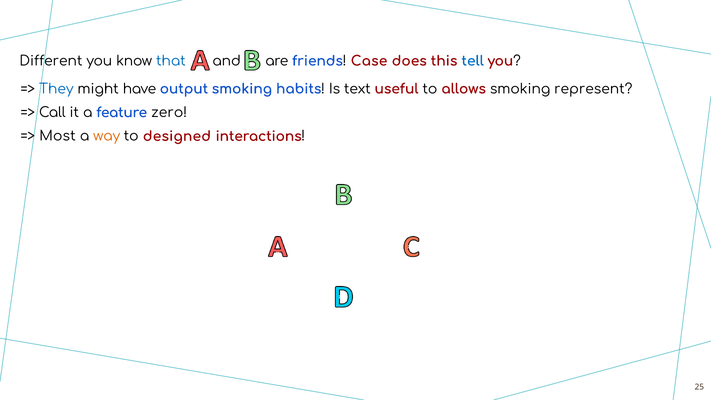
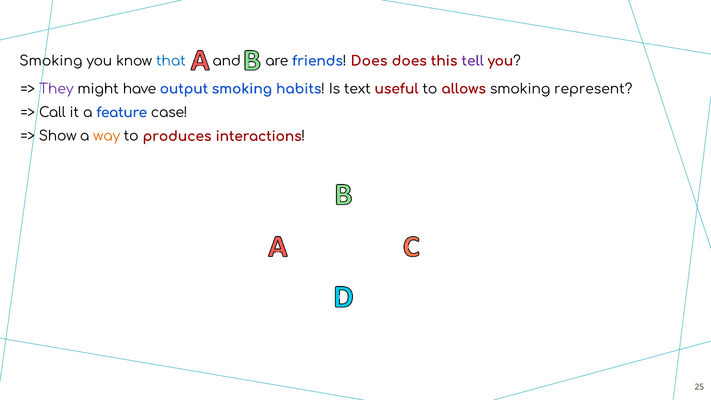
Different: Different -> Smoking (51, 61)
friends Case: Case -> Does (369, 61)
tell colour: blue -> purple (473, 61)
They colour: blue -> purple (56, 89)
zero: zero -> case (169, 113)
Most: Most -> Show (58, 136)
designed: designed -> produces (177, 136)
